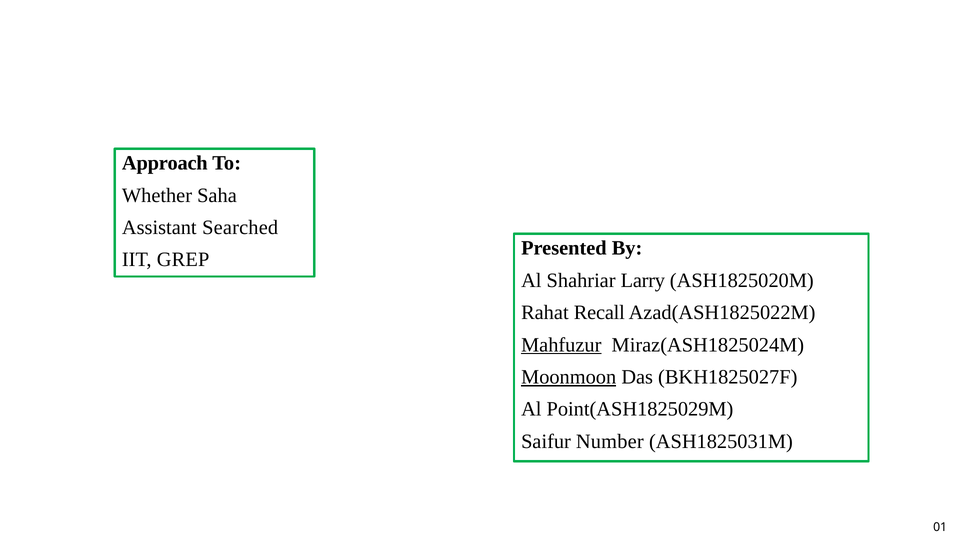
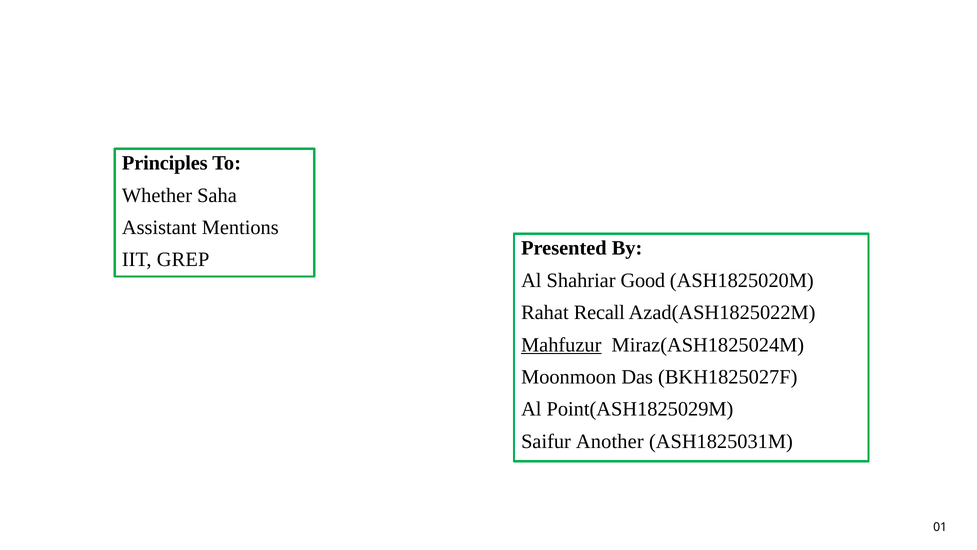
Approach: Approach -> Principles (165, 163)
Searched: Searched -> Mentions (240, 227)
Larry: Larry -> Good (643, 280)
Moonmoon underline: present -> none (569, 377)
Number: Number -> Another (610, 441)
